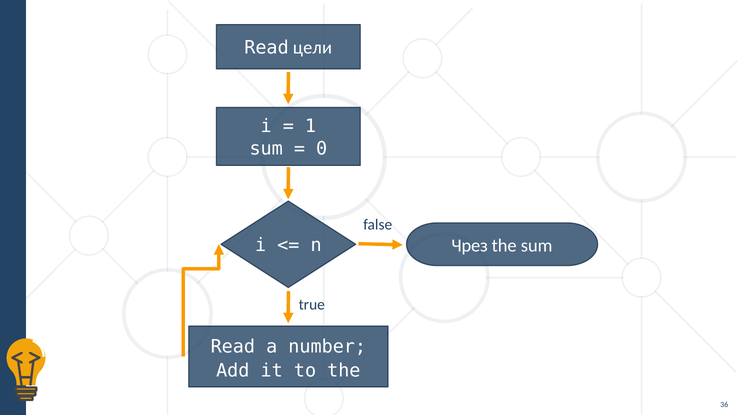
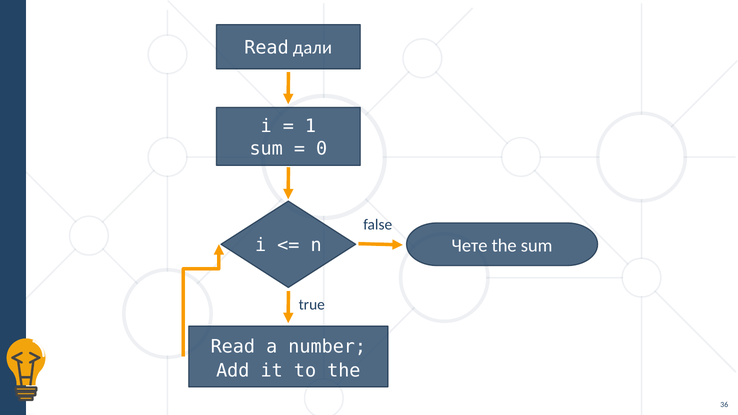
цели: цели -> дали (313, 48)
Чрез: Чрез -> Чете (470, 246)
